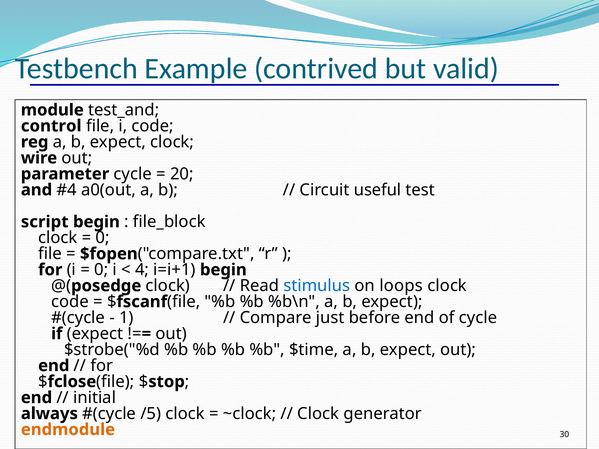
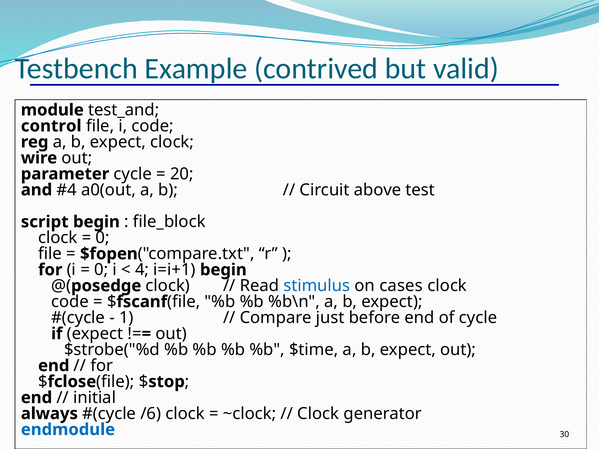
useful: useful -> above (378, 190)
loops: loops -> cases (401, 286)
/5: /5 -> /6 (151, 414)
endmodule colour: orange -> blue (68, 430)
